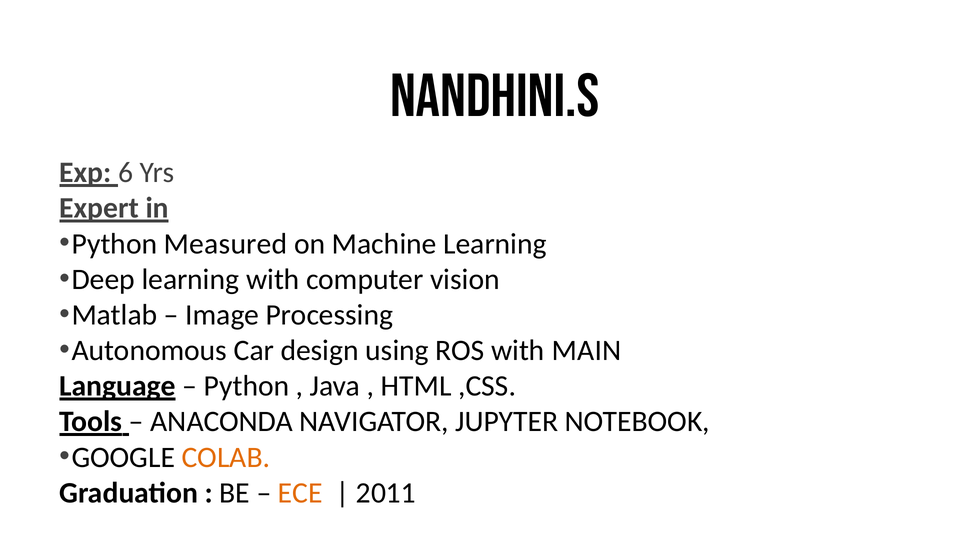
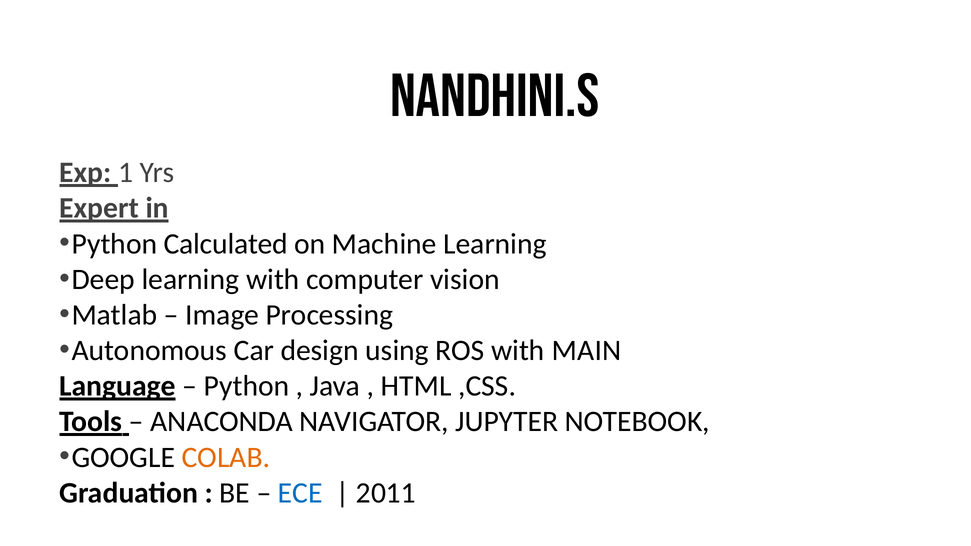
6: 6 -> 1 (126, 173)
Measured: Measured -> Calculated (226, 244)
ECE colour: orange -> blue (300, 493)
